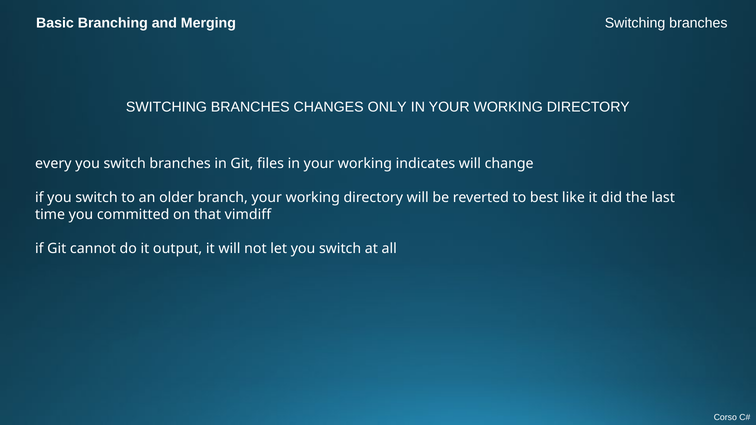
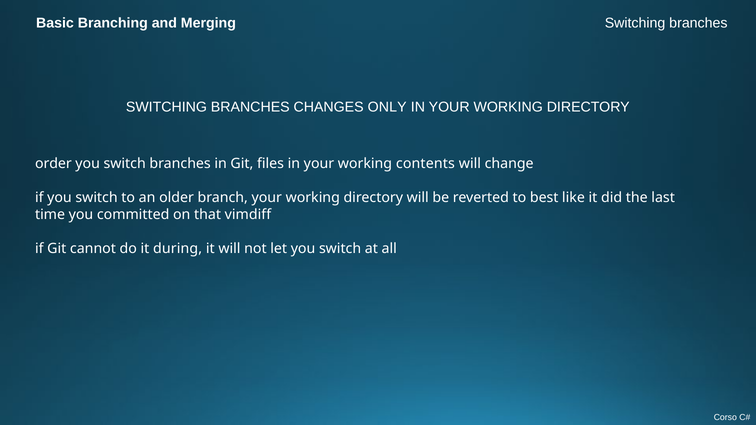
every: every -> order (53, 164)
indicates: indicates -> contents (425, 164)
output: output -> during (178, 249)
